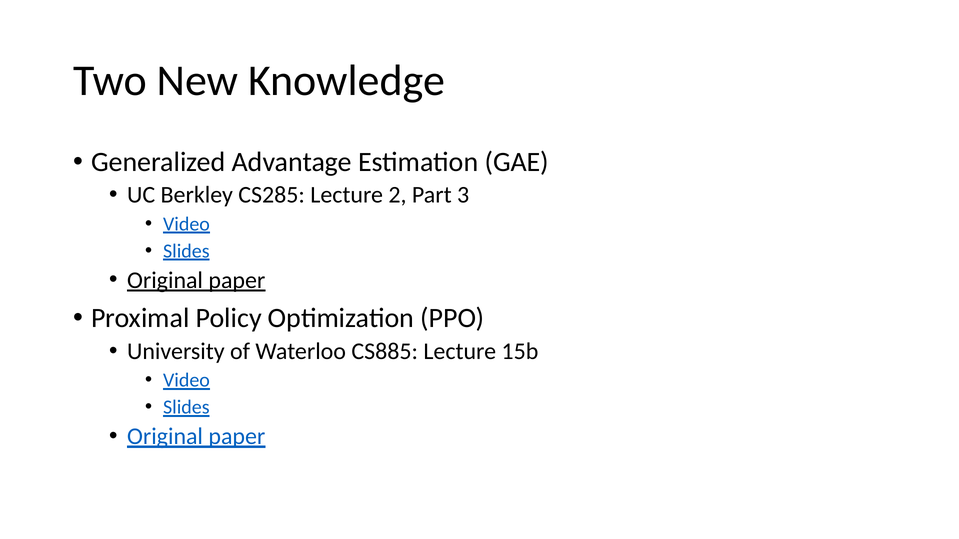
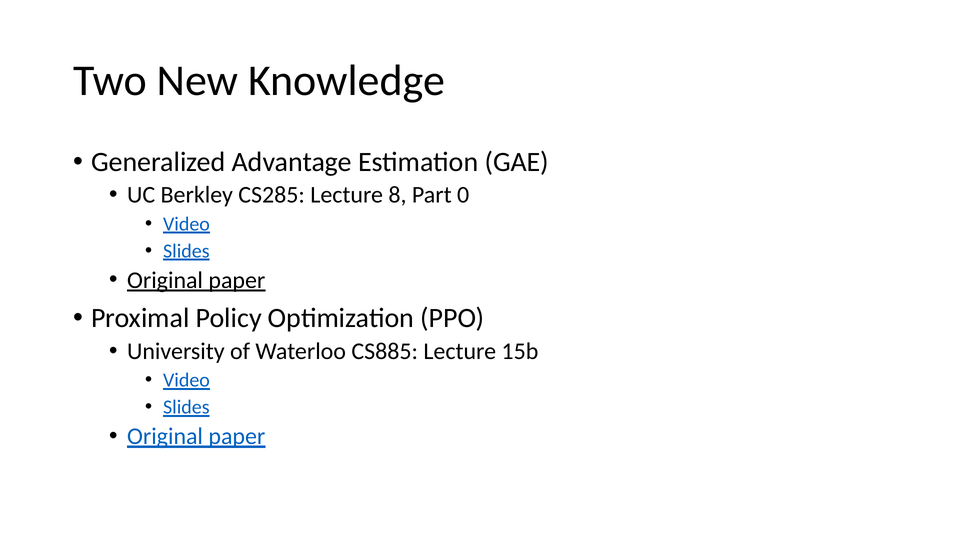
2: 2 -> 8 (397, 195)
3: 3 -> 0 (463, 195)
